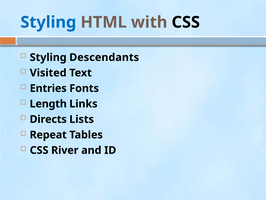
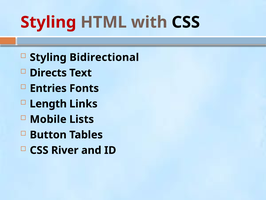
Styling colour: blue -> red (48, 22)
Descendants: Descendants -> Bidirectional (104, 57)
Visited: Visited -> Directs (48, 73)
Directs: Directs -> Mobile (48, 119)
Repeat: Repeat -> Button (48, 134)
